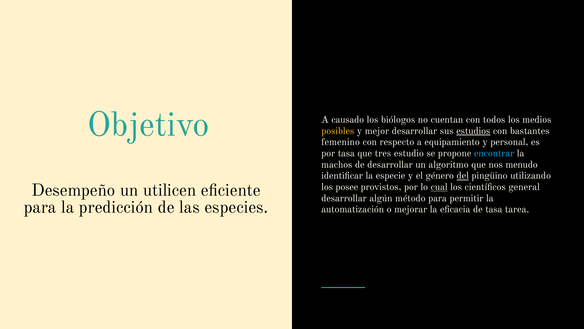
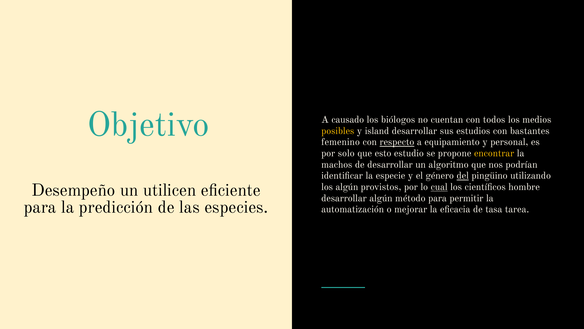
mejor: mejor -> island (377, 131)
estudios underline: present -> none (473, 131)
respecto underline: none -> present (397, 142)
por tasa: tasa -> solo (346, 153)
tres: tres -> esto (383, 153)
encontrar colour: light blue -> yellow (494, 153)
menudo: menudo -> podrían (522, 164)
los posee: posee -> algún (347, 187)
general: general -> hombre (524, 187)
